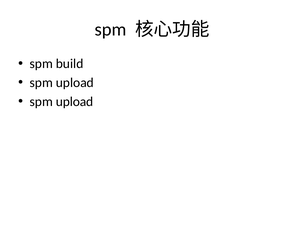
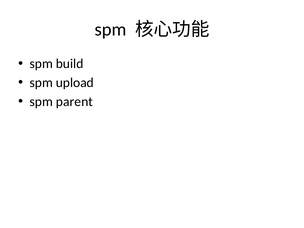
upload: upload -> parent (74, 102)
